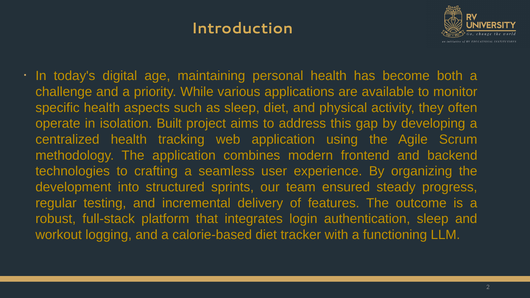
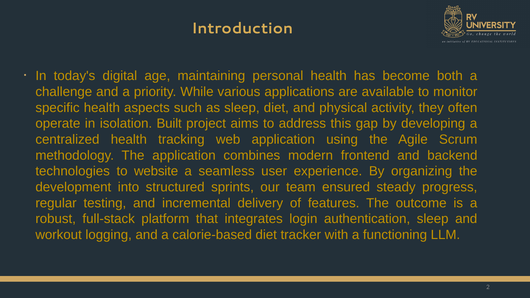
crafting: crafting -> website (156, 171)
